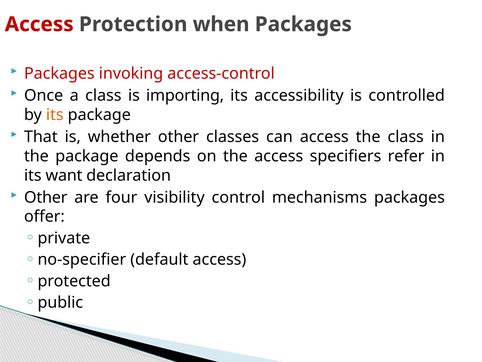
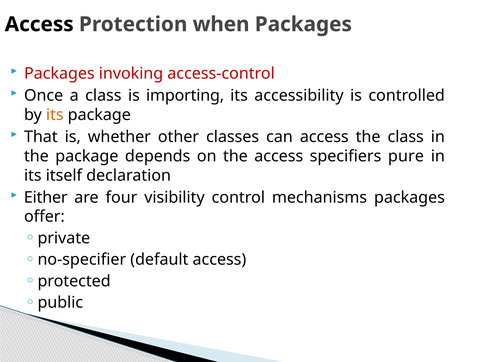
Access colour: red -> black (39, 24)
refer: refer -> pure (406, 156)
want: want -> itself (64, 175)
Other: Other -> Either (46, 197)
